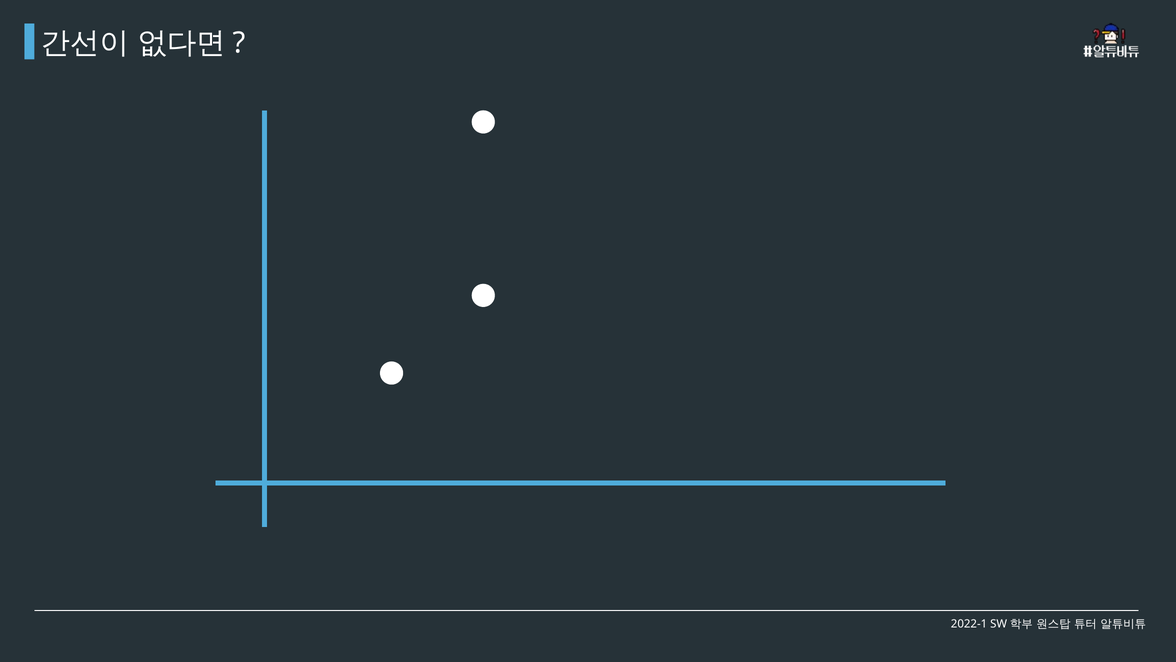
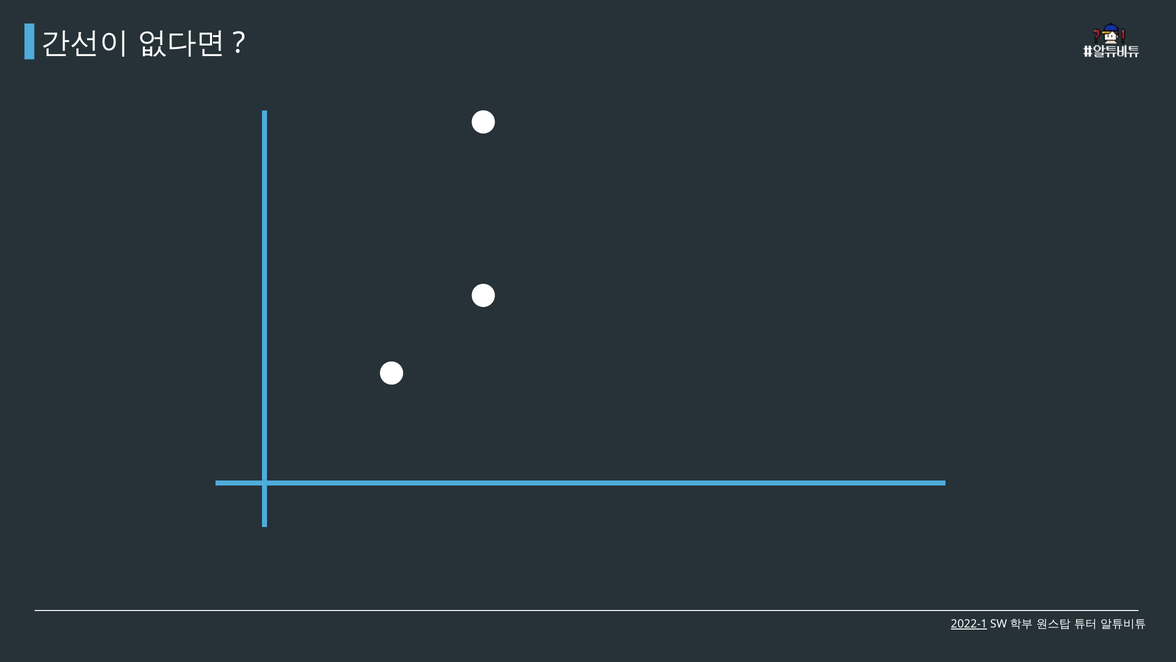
2022-1 underline: none -> present (969, 624)
